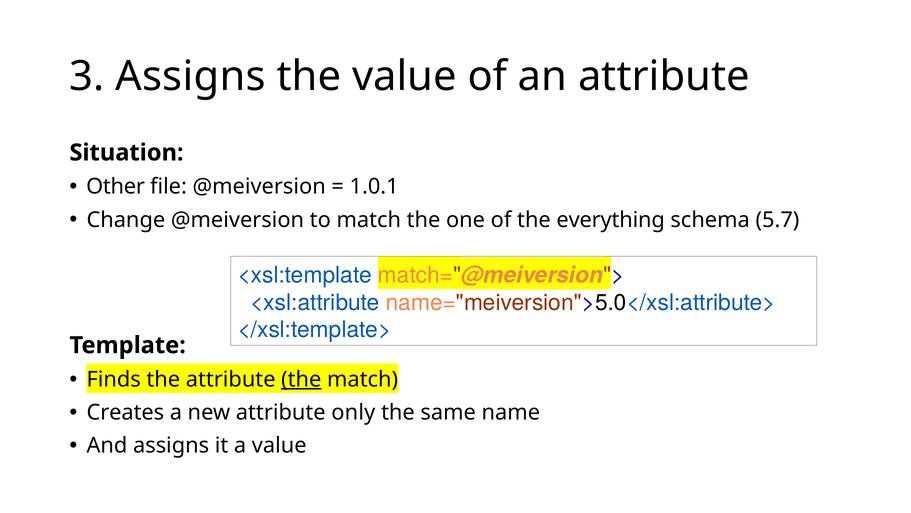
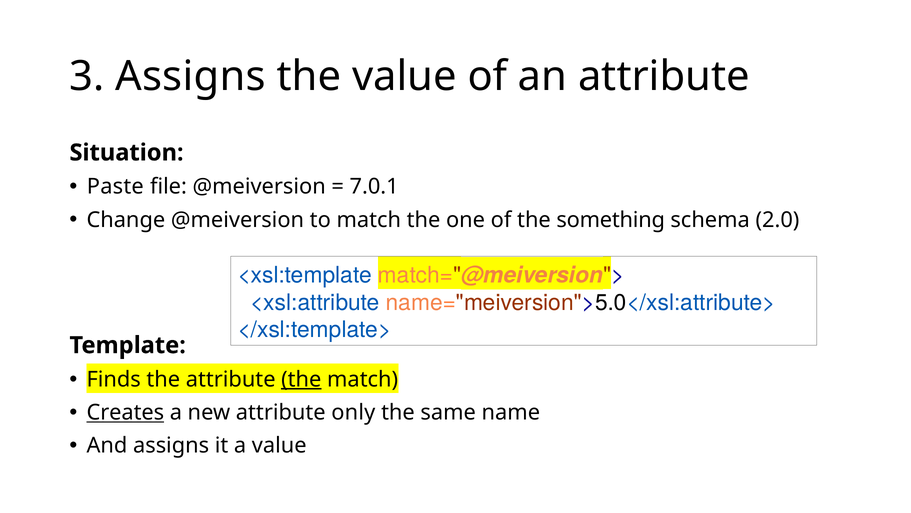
Other: Other -> Paste (115, 187)
1.0.1: 1.0.1 -> 7.0.1 (374, 187)
everything: everything -> something (611, 220)
5.7: 5.7 -> 2.0 (777, 220)
Creates underline: none -> present (125, 412)
